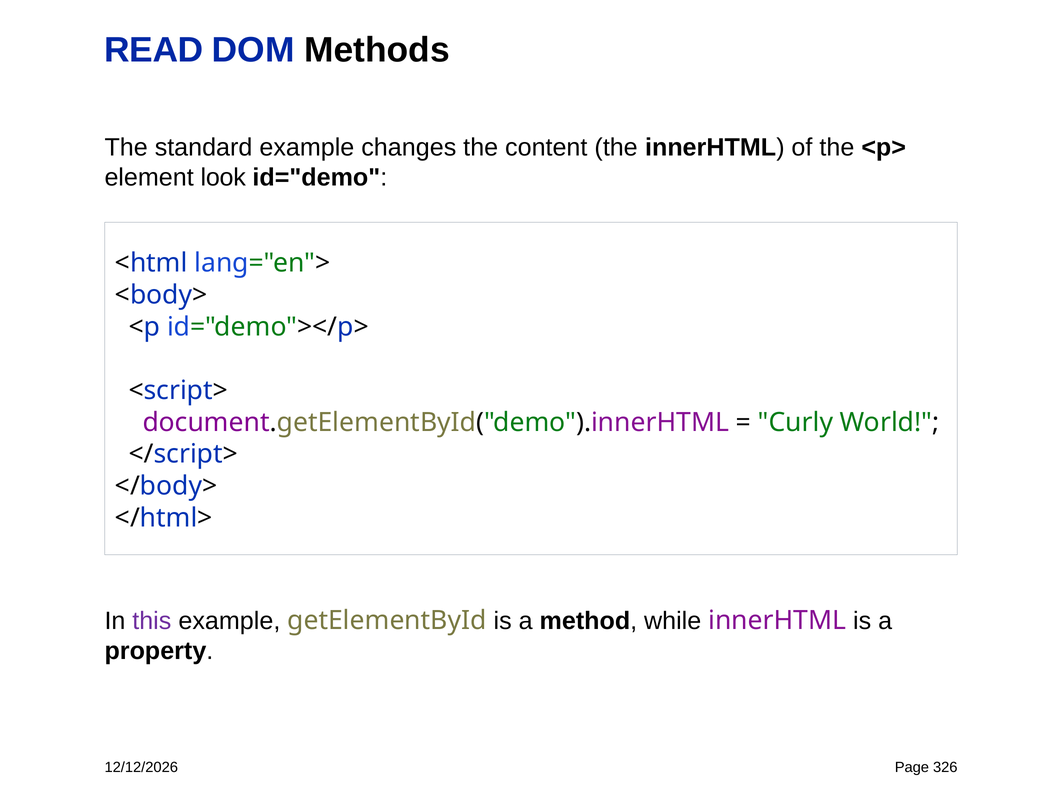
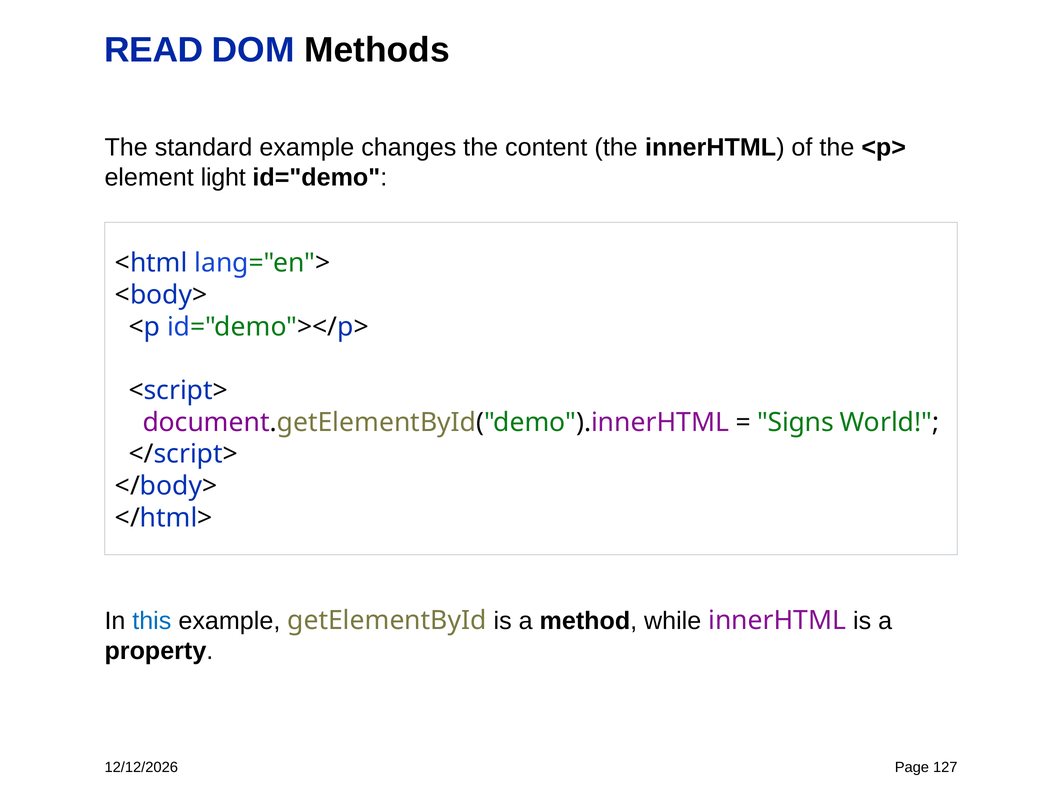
look: look -> light (223, 178)
Curly: Curly -> Signs (796, 423)
this colour: purple -> blue (152, 621)
326: 326 -> 127 (945, 768)
